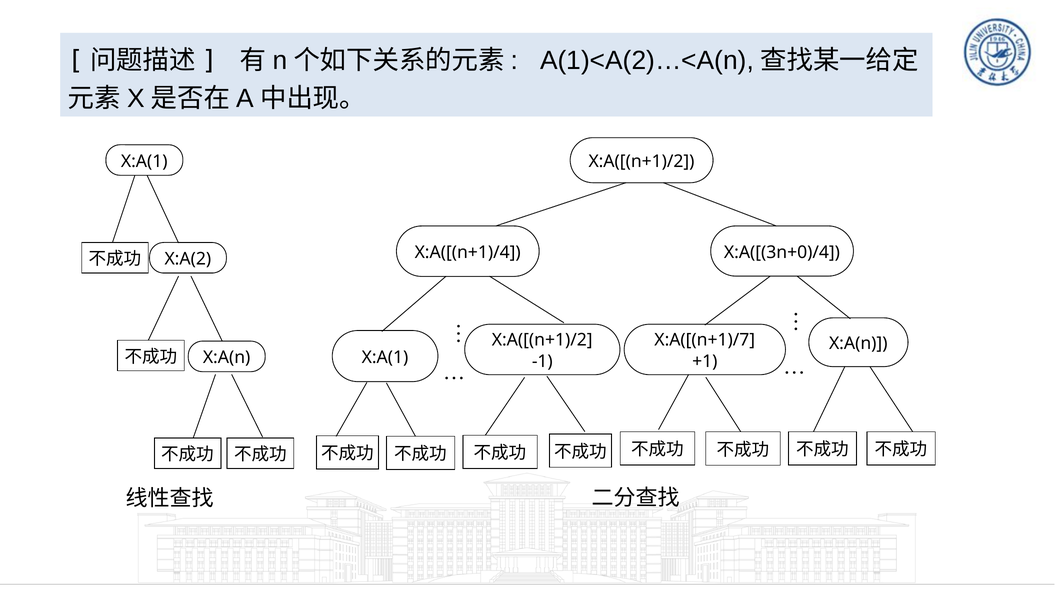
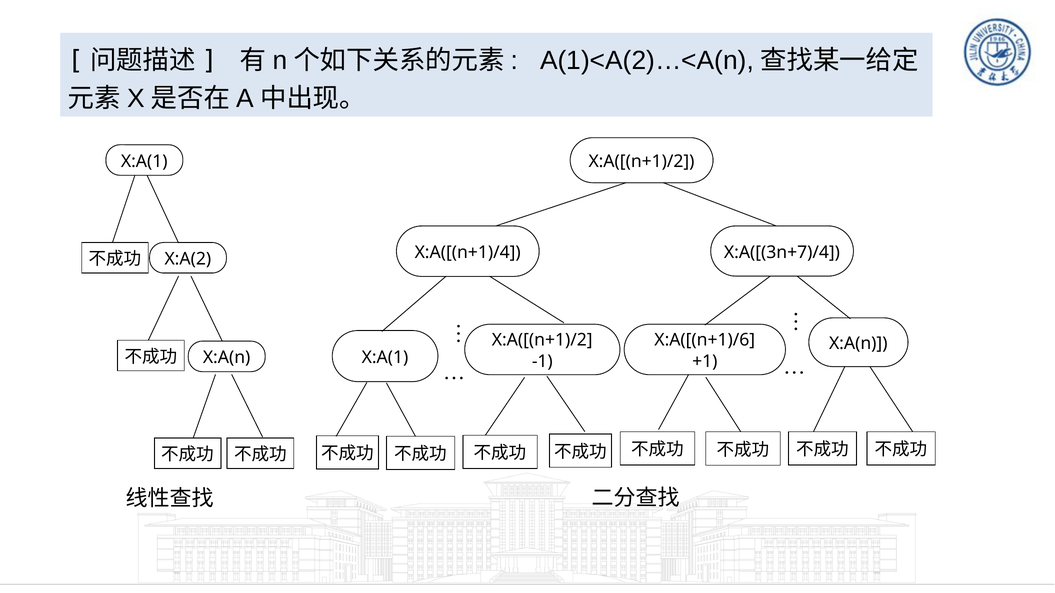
X:A([(3n+0)/4: X:A([(3n+0)/4 -> X:A([(3n+7)/4 (782, 252)
X:A([(n+1)/7: X:A([(n+1)/7 -> X:A([(n+1)/6 (705, 340)
